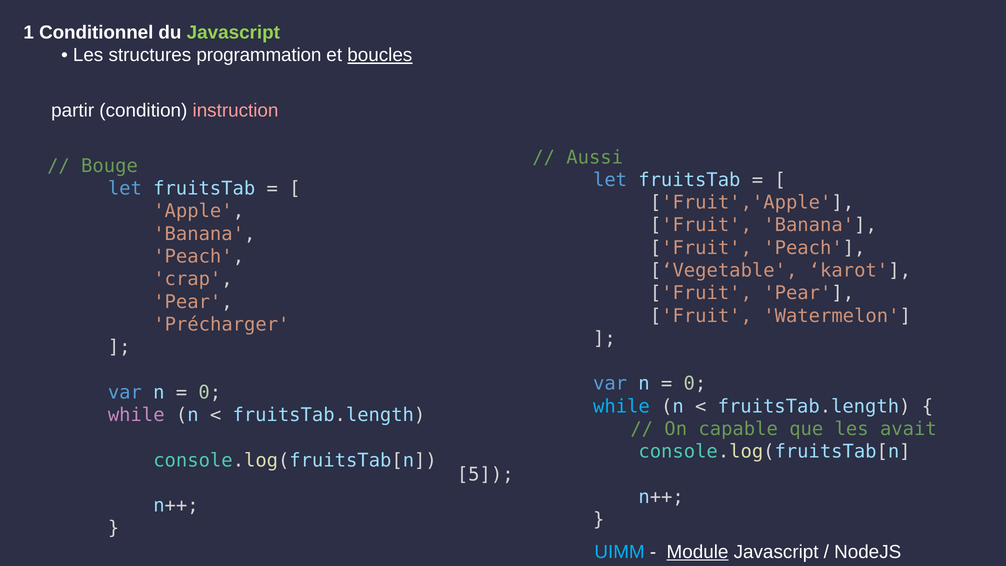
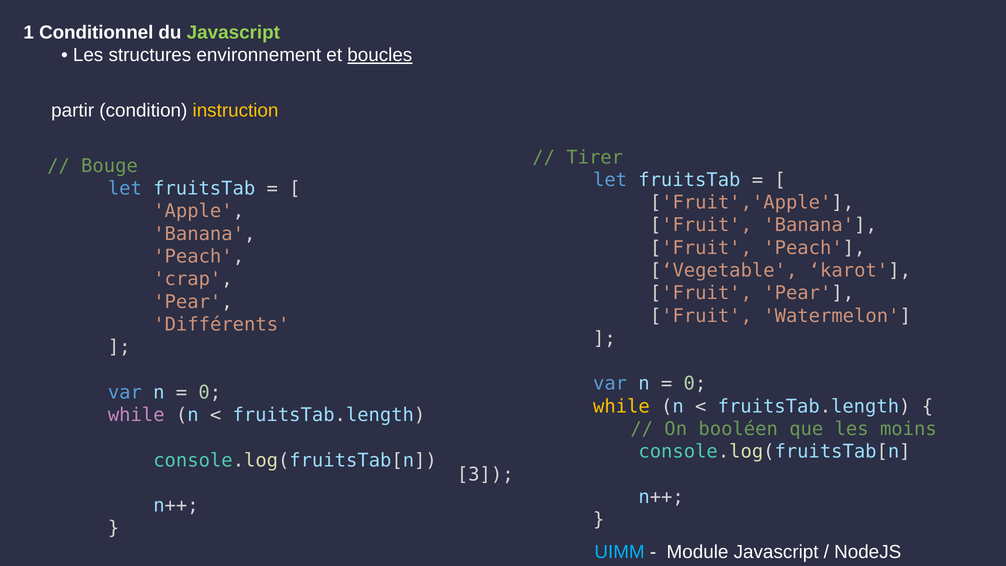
programmation: programmation -> environnement (259, 55)
instruction colour: pink -> yellow (236, 111)
Aussi: Aussi -> Tirer (595, 157)
Précharger: Précharger -> Différents (221, 324)
while colour: light blue -> yellow (621, 406)
capable: capable -> booléen (738, 429)
avait: avait -> moins (908, 429)
5: 5 -> 3 (485, 474)
Module underline: present -> none (698, 552)
